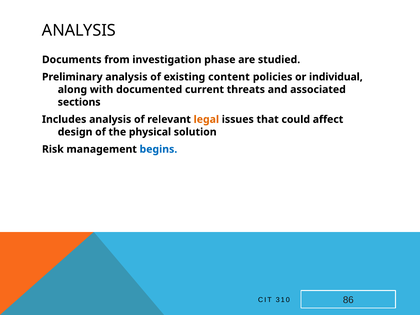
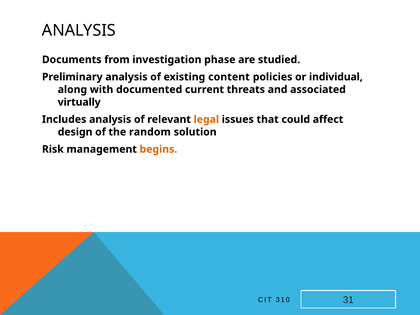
sections: sections -> virtually (79, 102)
physical: physical -> random (150, 132)
begins colour: blue -> orange (158, 149)
86: 86 -> 31 (348, 300)
